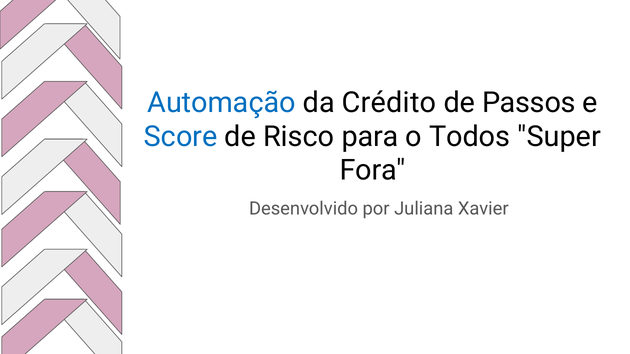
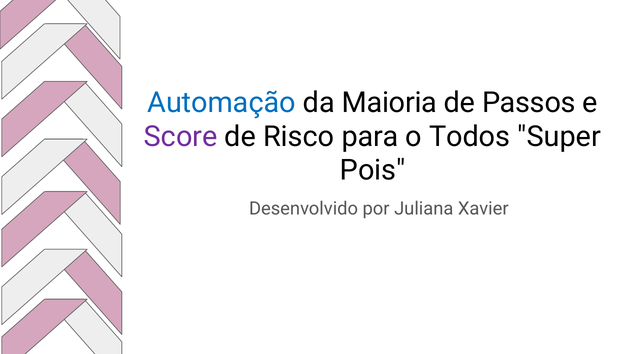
Crédito: Crédito -> Maioria (389, 103)
Score colour: blue -> purple (181, 137)
Fora: Fora -> Pois (373, 170)
